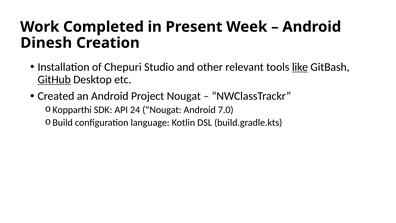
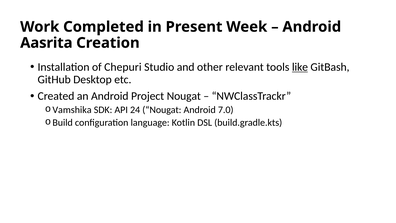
Dinesh: Dinesh -> Aasrita (46, 43)
GitHub underline: present -> none (54, 79)
Kopparthi: Kopparthi -> Vamshika (72, 110)
